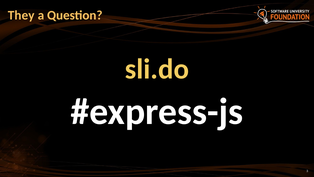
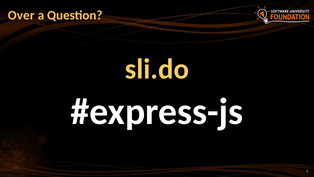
They: They -> Over (21, 15)
